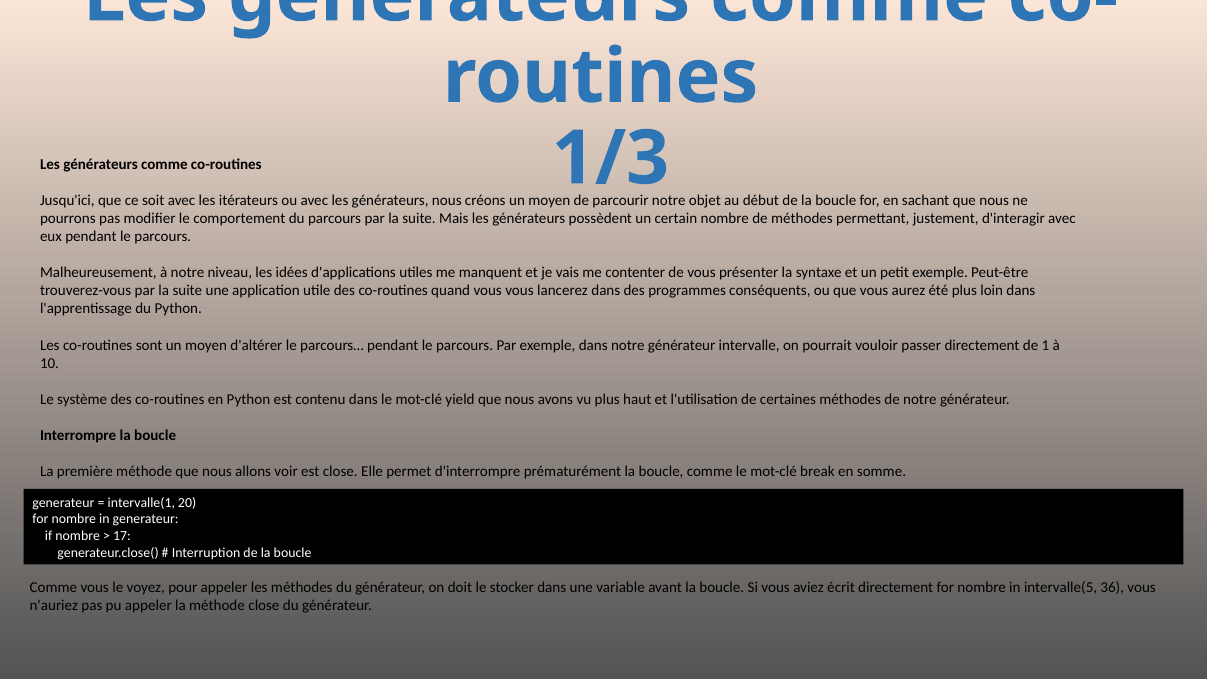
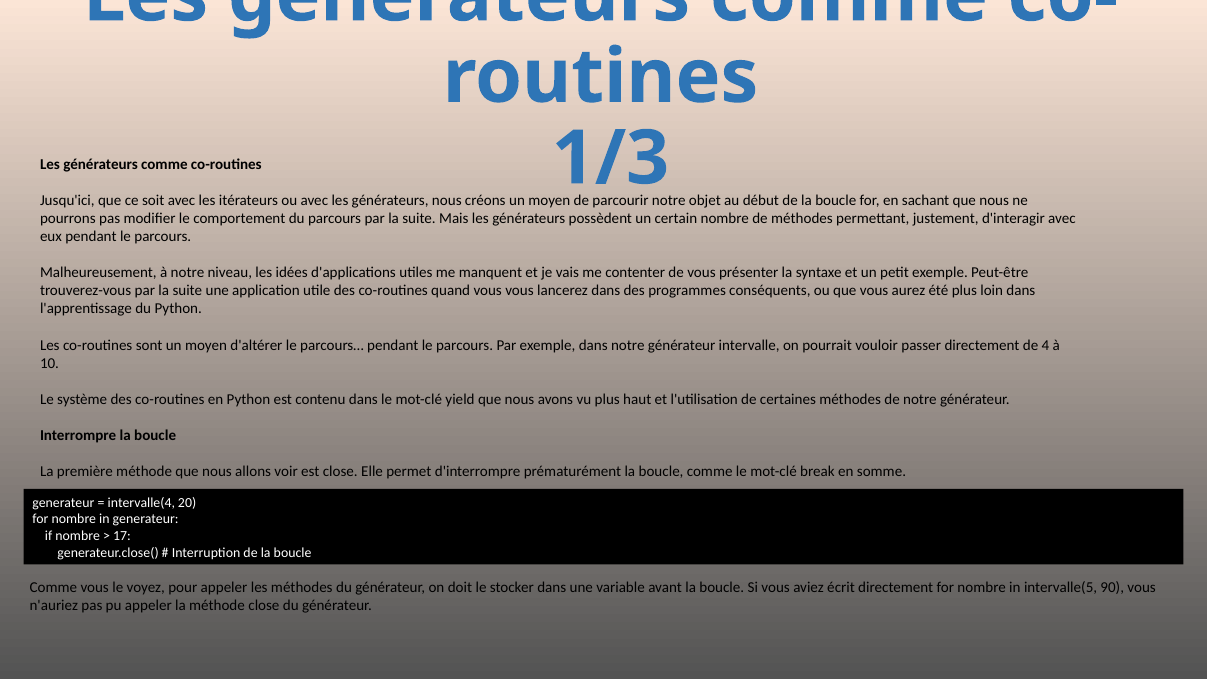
1: 1 -> 4 (1045, 345)
intervalle(1: intervalle(1 -> intervalle(4 (141, 503)
36: 36 -> 90 (1112, 587)
